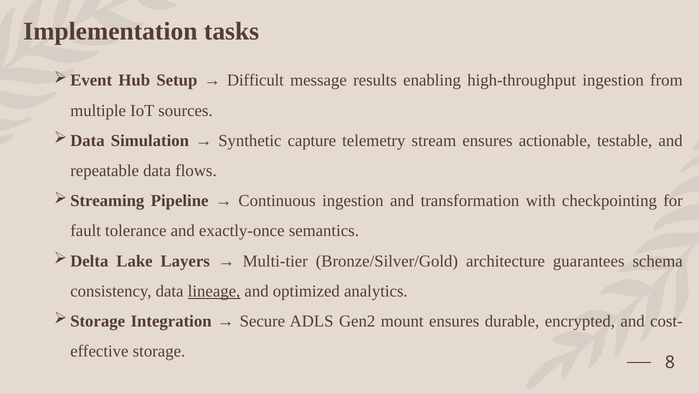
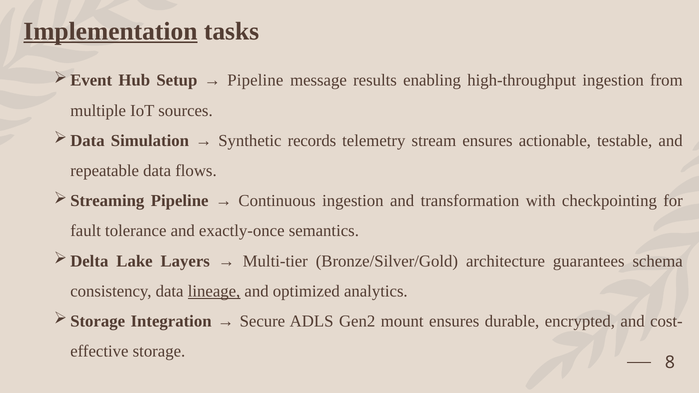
Implementation underline: none -> present (110, 31)
Difficult: Difficult -> Pipeline (255, 80)
capture: capture -> records (312, 141)
